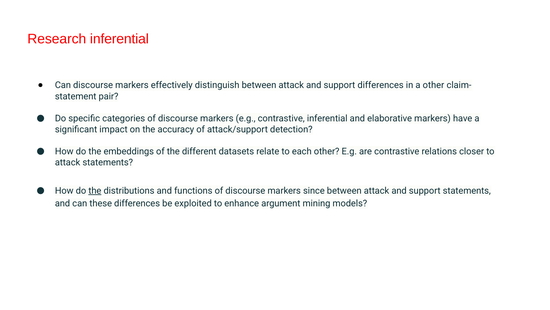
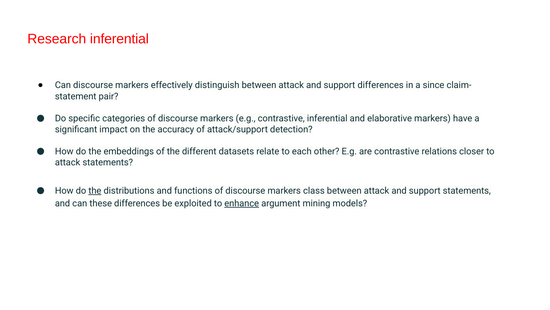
a other: other -> since (434, 85)
since: since -> class (314, 190)
enhance underline: none -> present (242, 203)
